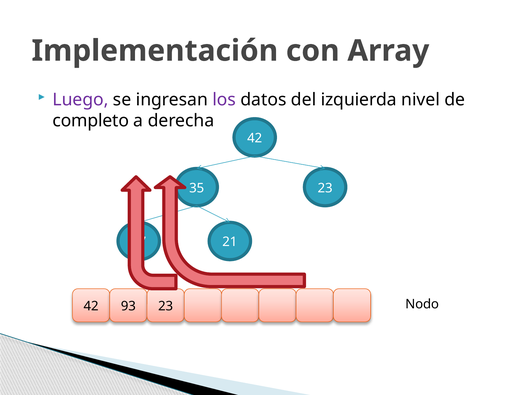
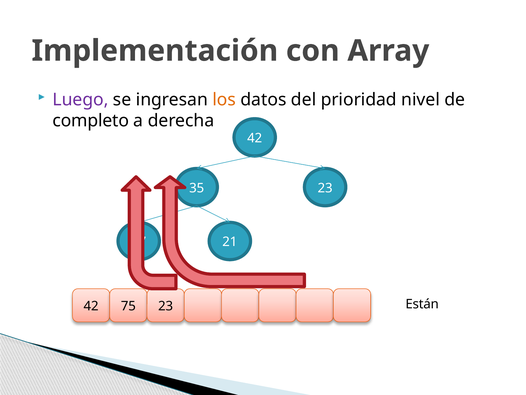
los colour: purple -> orange (224, 100)
izquierda: izquierda -> prioridad (359, 100)
93: 93 -> 75 (128, 306)
Nodo: Nodo -> Están (422, 304)
